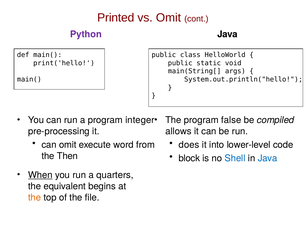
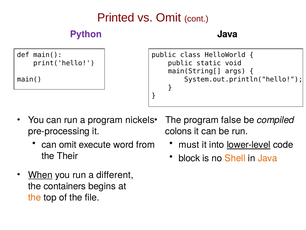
integer: integer -> nickels (140, 120)
allows: allows -> colons (178, 131)
does: does -> must (189, 145)
lower-level underline: none -> present (249, 145)
Then: Then -> Their (67, 156)
Shell colour: blue -> orange (235, 158)
Java colour: blue -> orange (267, 158)
quarters: quarters -> different (115, 175)
equivalent: equivalent -> containers (65, 186)
